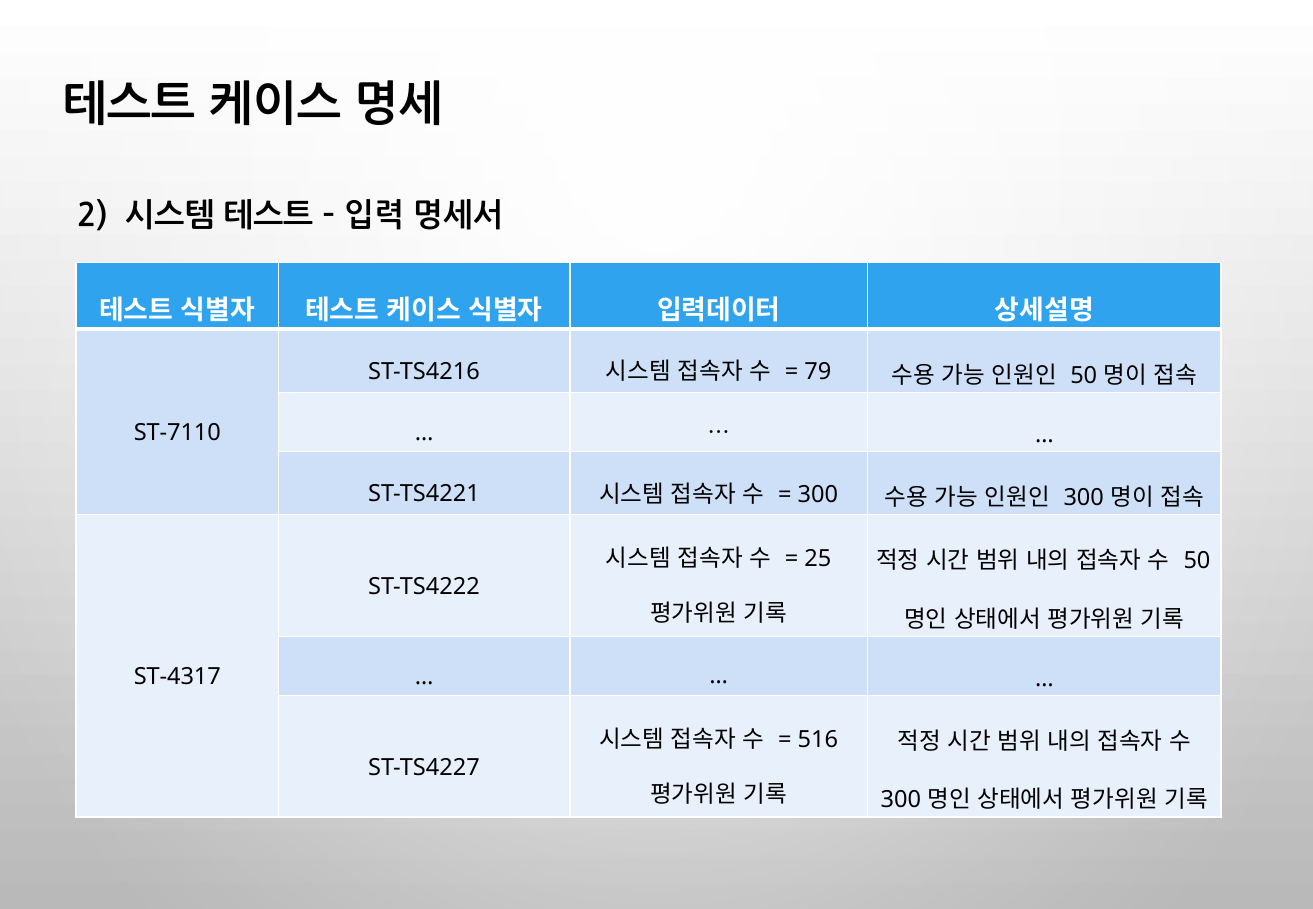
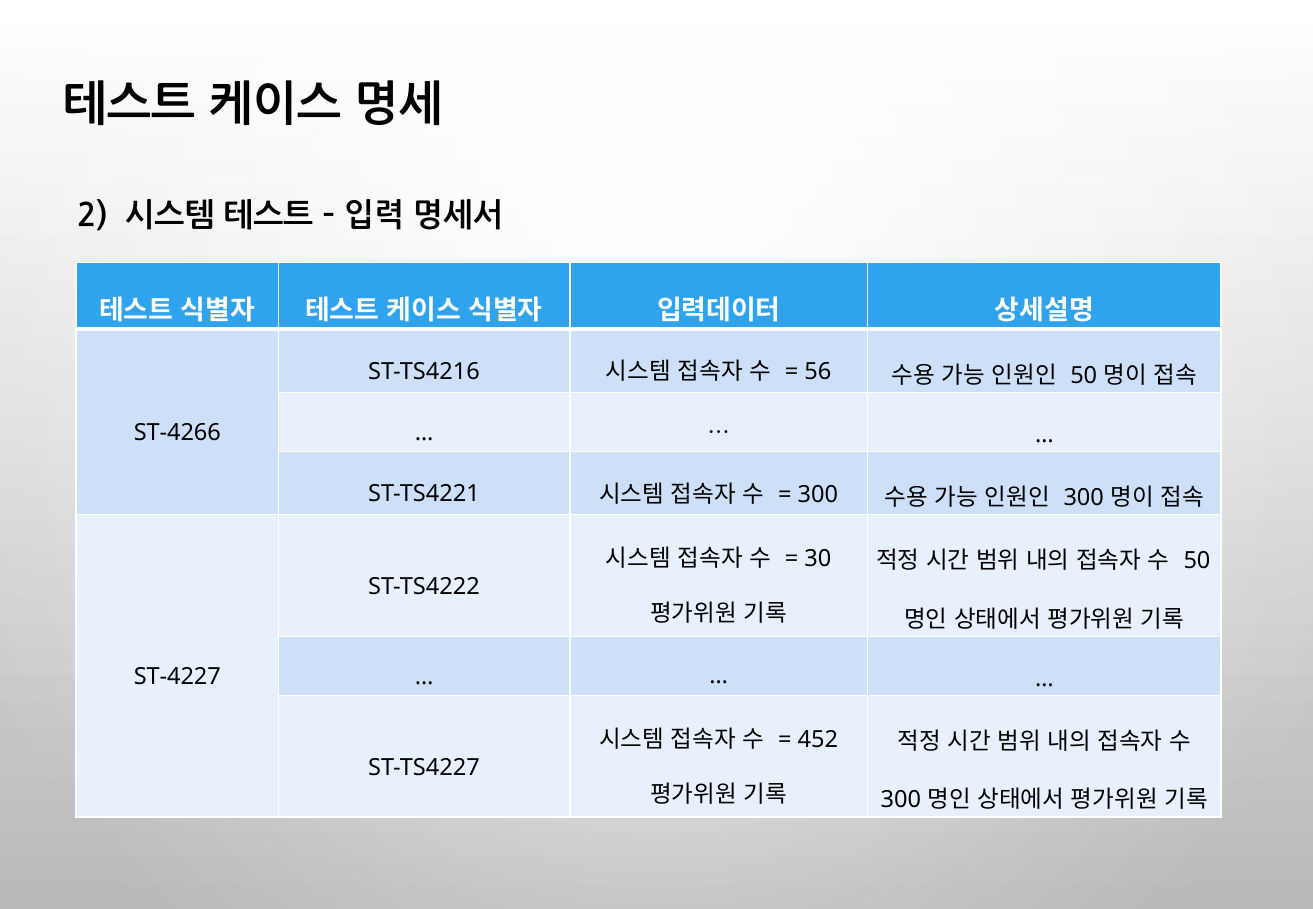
79: 79 -> 56 (818, 372)
ST-7110: ST-7110 -> ST-4266 (177, 433)
25: 25 -> 30 (818, 559)
ST-4317: ST-4317 -> ST-4227 (177, 677)
516: 516 -> 452 (818, 740)
